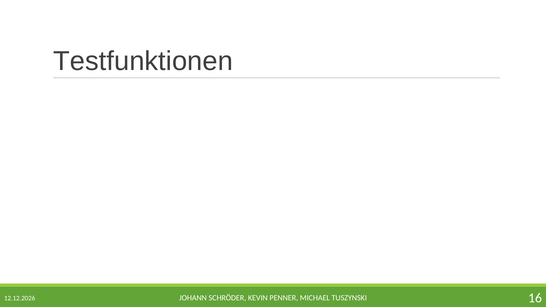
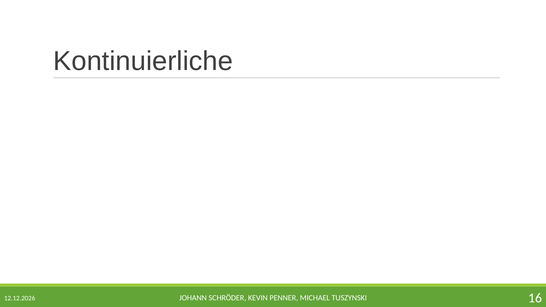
Testfunktionen: Testfunktionen -> Kontinuierliche (143, 61)
